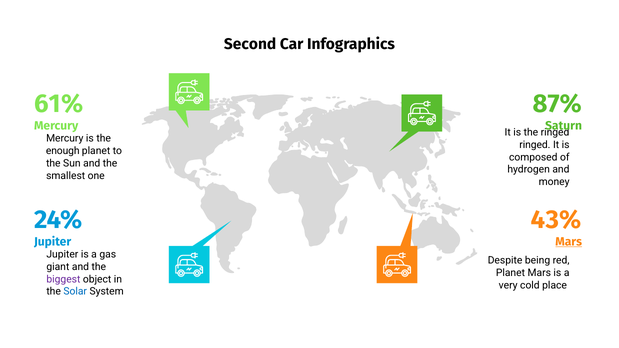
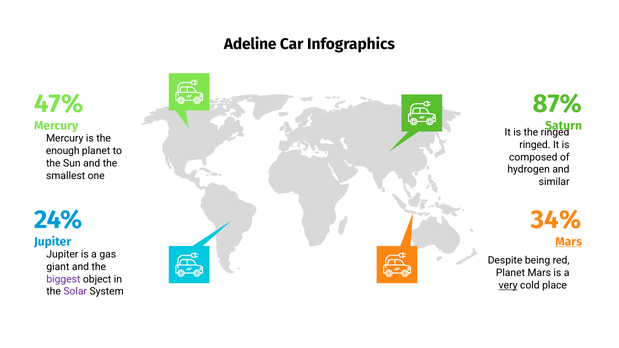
Second: Second -> Adeline (250, 44)
61%: 61% -> 47% (59, 104)
money: money -> similar (554, 182)
43%: 43% -> 34% (556, 220)
very underline: none -> present (508, 285)
Solar colour: blue -> purple (75, 292)
